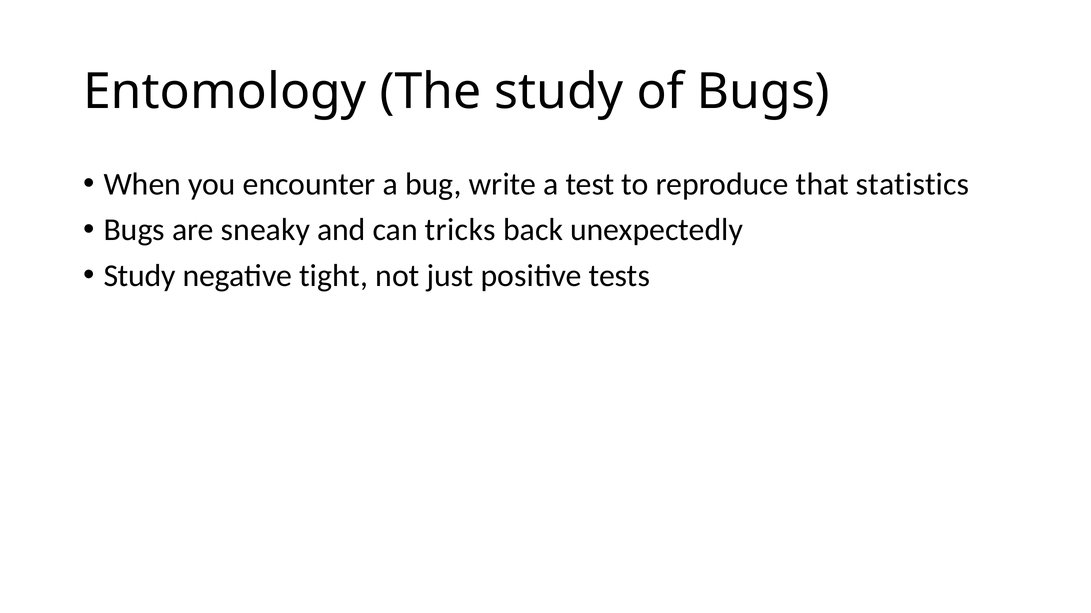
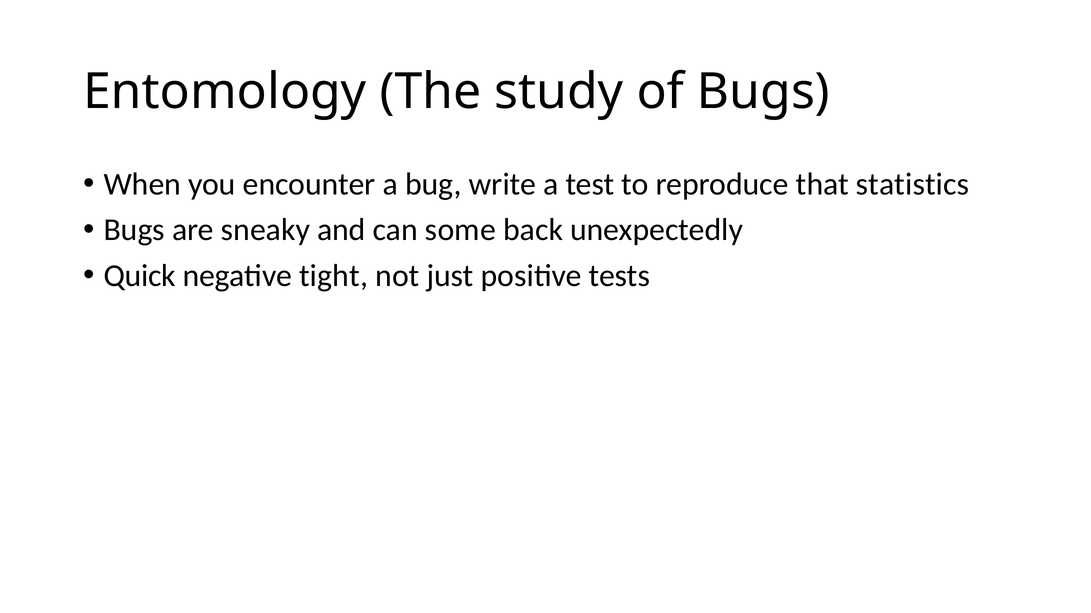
tricks: tricks -> some (460, 230)
Study: Study -> Quick (140, 276)
